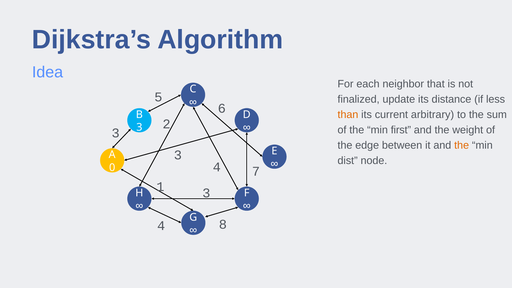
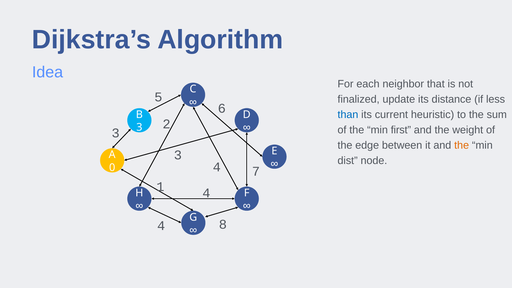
than colour: orange -> blue (348, 115)
arbitrary: arbitrary -> heuristic (433, 115)
1 3: 3 -> 4 (206, 193)
